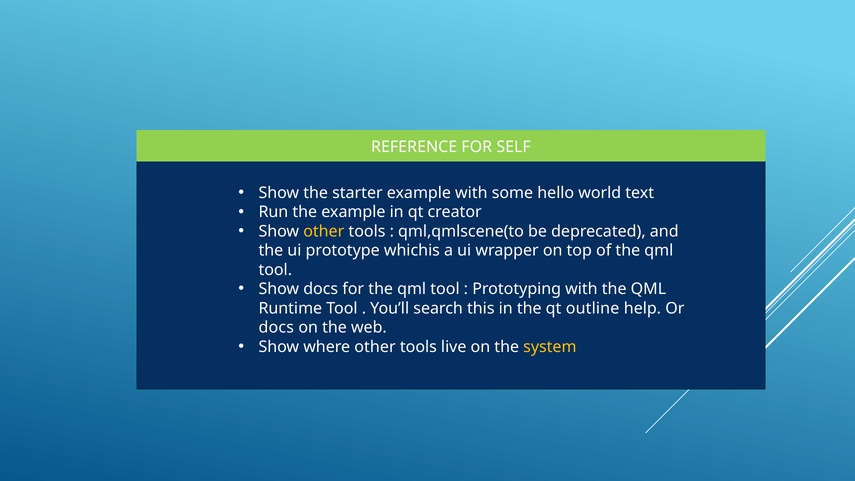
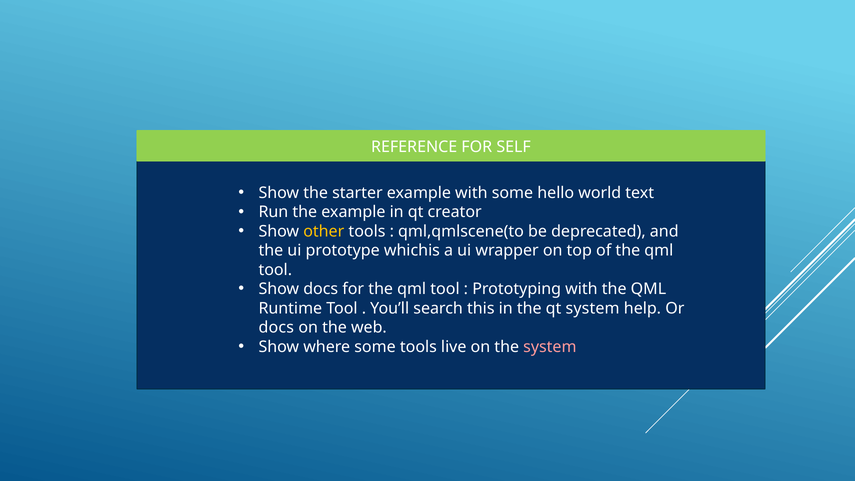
qt outline: outline -> system (593, 308)
where other: other -> some (375, 347)
system colour: yellow -> pink (550, 347)
